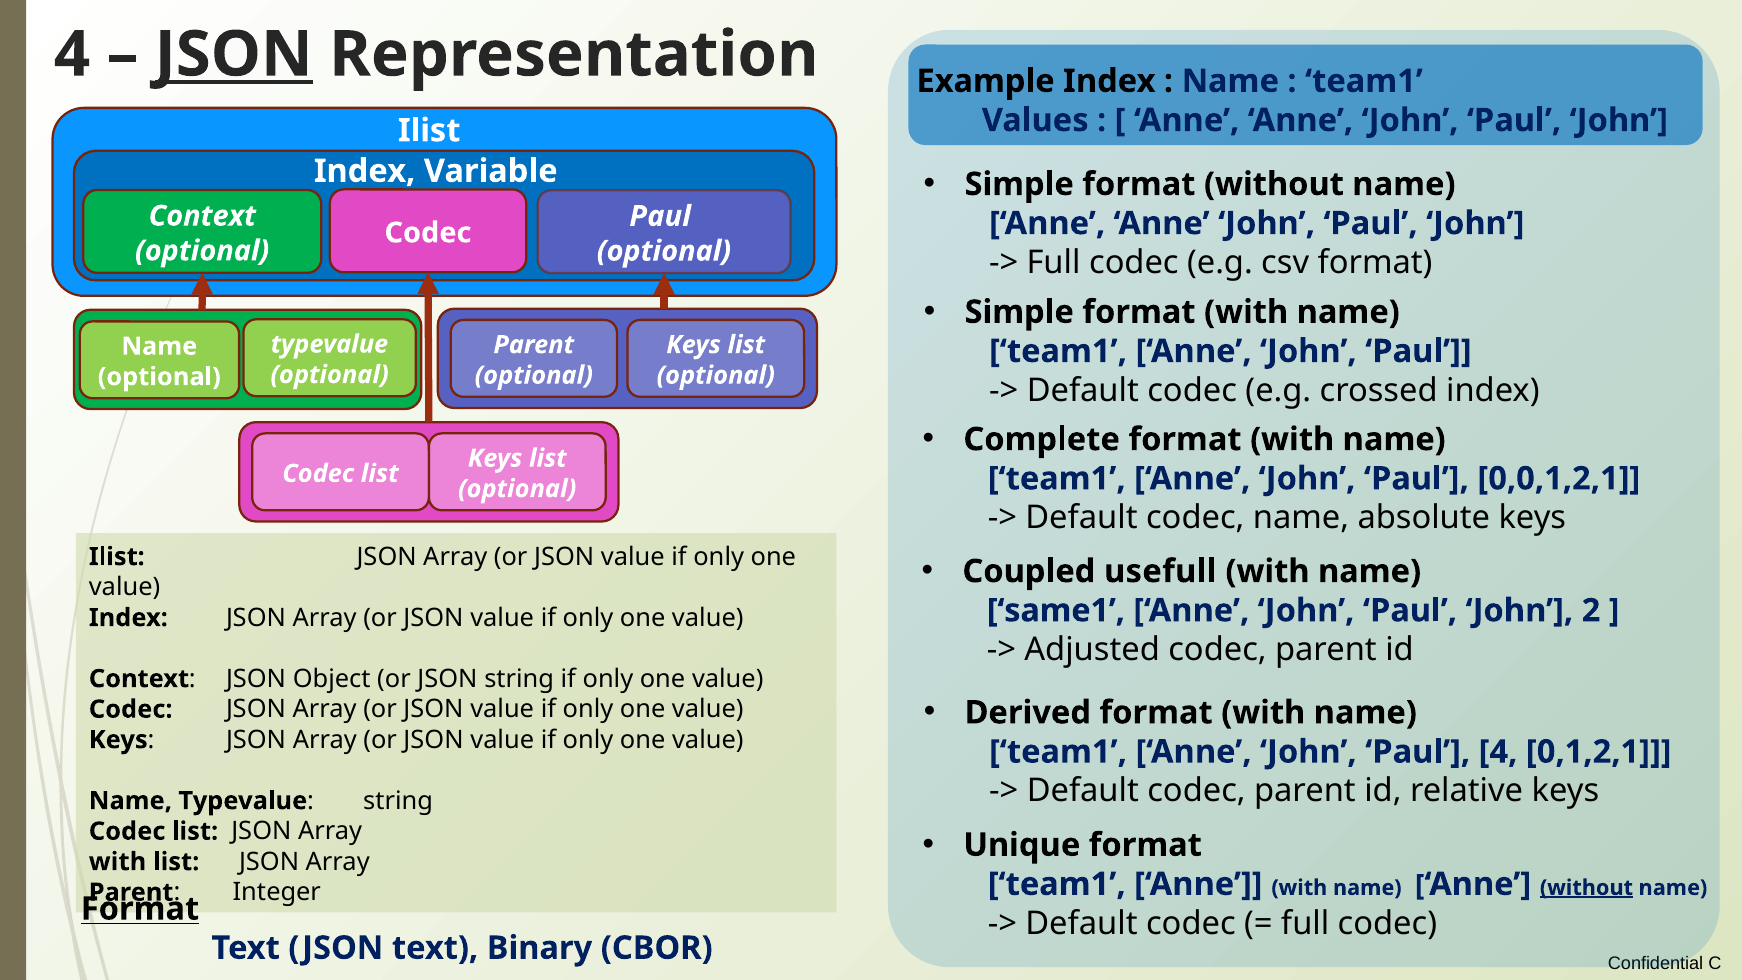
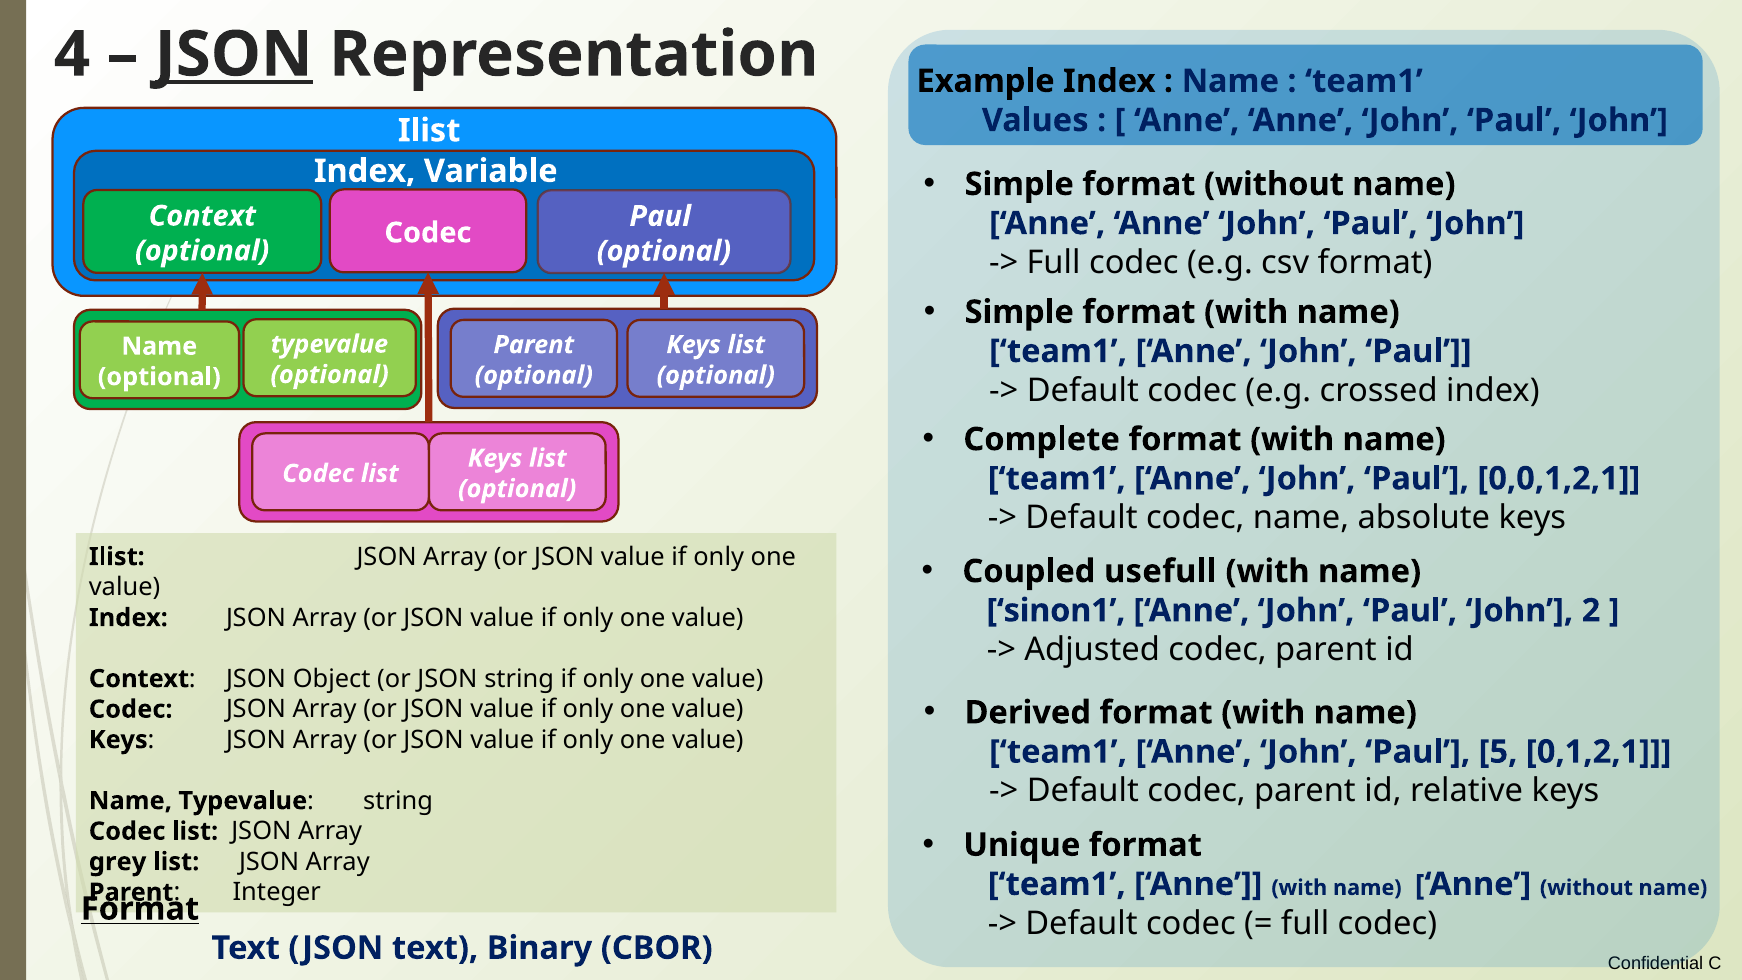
same1: same1 -> sinon1 (1056, 611)
Paul 4: 4 -> 5 (1498, 752)
with: with -> grey (118, 862)
without underline: present -> none (1586, 888)
